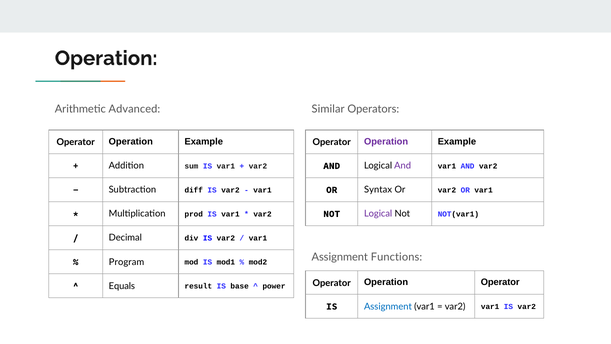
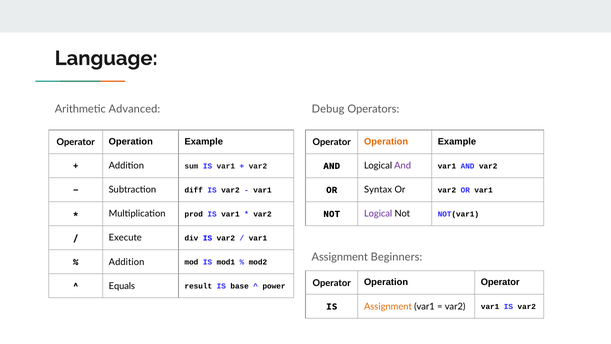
Operation: Operation -> Language (106, 58)
Similar: Similar -> Debug (328, 109)
Operation colour: purple -> orange (386, 141)
Decimal: Decimal -> Execute (125, 238)
Functions: Functions -> Beginners (397, 257)
Program: Program -> Addition (127, 262)
Assignment colour: blue -> orange (388, 306)
